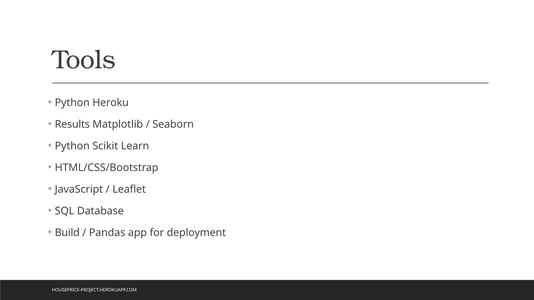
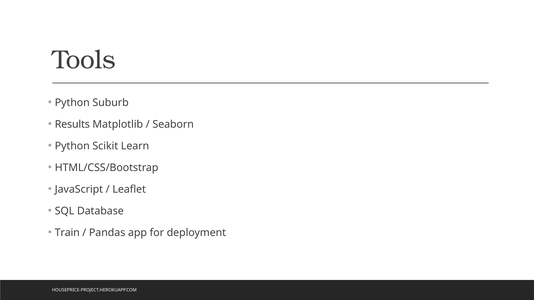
Heroku: Heroku -> Suburb (111, 103)
Build: Build -> Train (67, 233)
